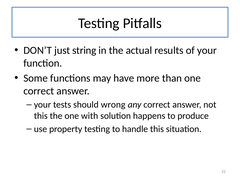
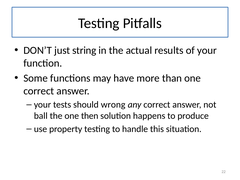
this: this -> ball (41, 116)
with: with -> then (90, 116)
